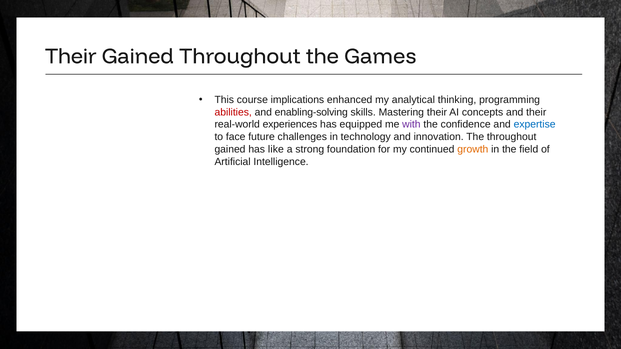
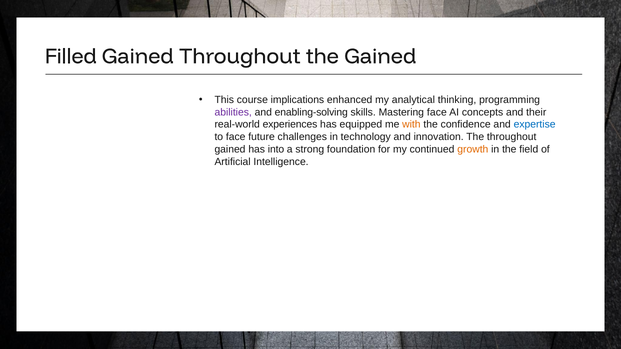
Their: Their -> Filled (71, 56)
the Games: Games -> Gained (380, 56)
abilities colour: red -> purple (233, 112)
Mastering their: their -> face (437, 112)
with colour: purple -> orange (411, 125)
like: like -> into (276, 149)
